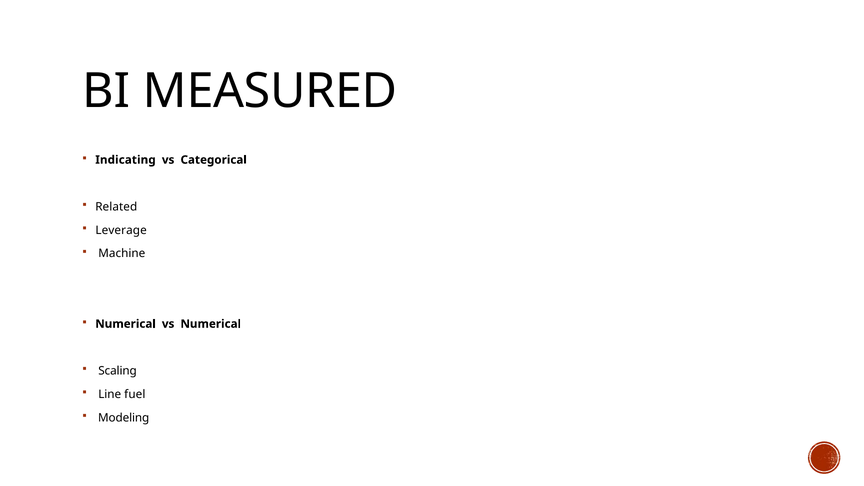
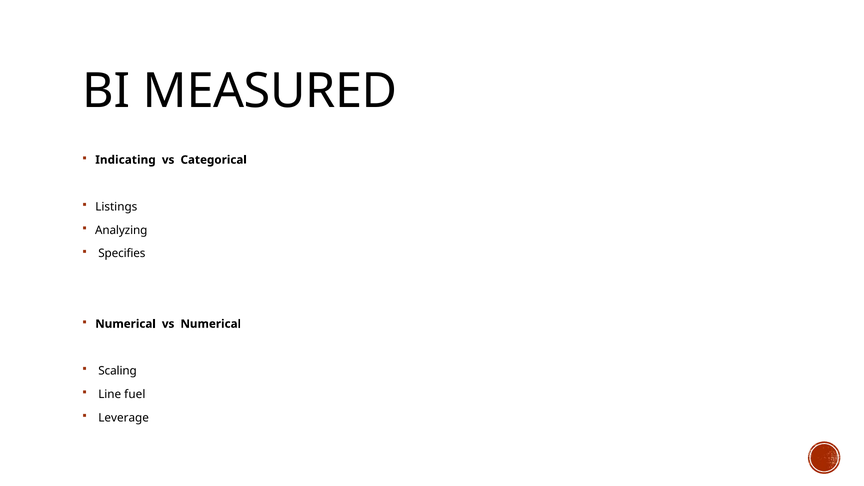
Related: Related -> Listings (116, 207)
Leverage: Leverage -> Analyzing (121, 230)
Machine: Machine -> Specifies (122, 254)
Modeling: Modeling -> Leverage (124, 418)
